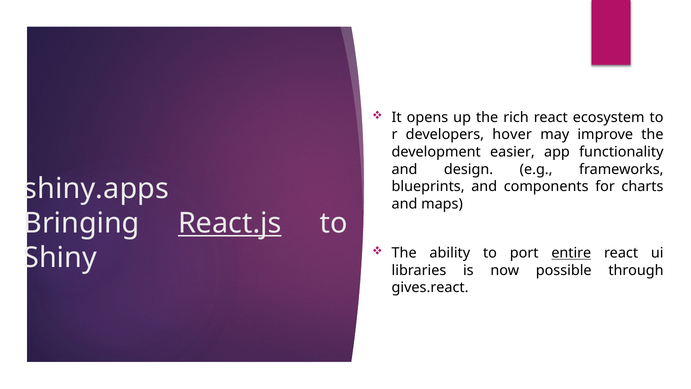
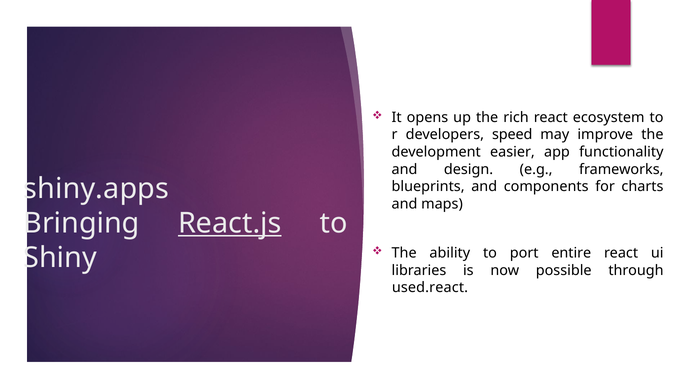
hover: hover -> speed (512, 135)
entire underline: present -> none (571, 253)
gives.react: gives.react -> used.react (430, 287)
